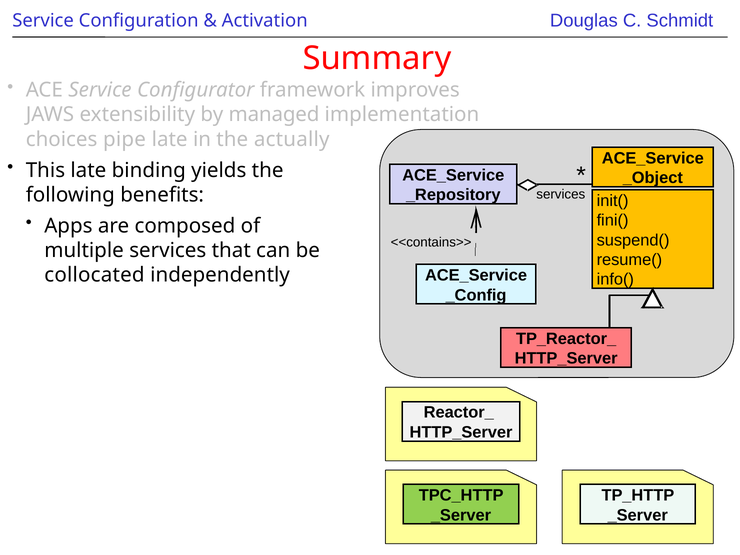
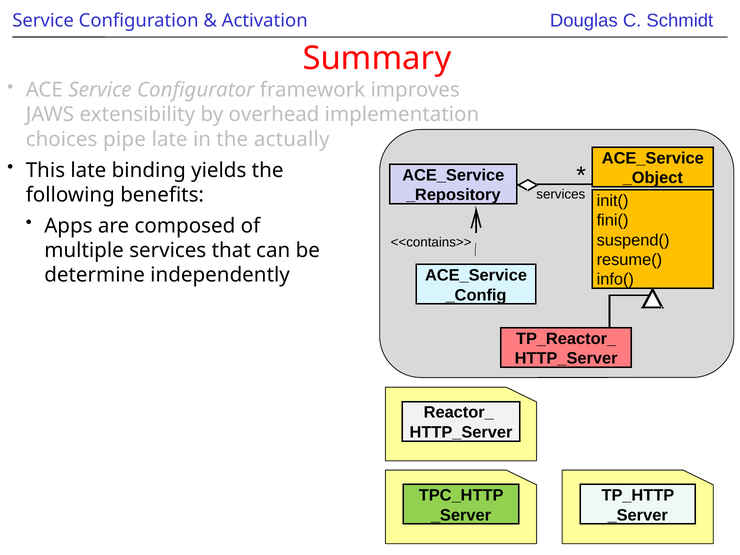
managed: managed -> overhead (274, 115)
collocated: collocated -> determine (95, 275)
